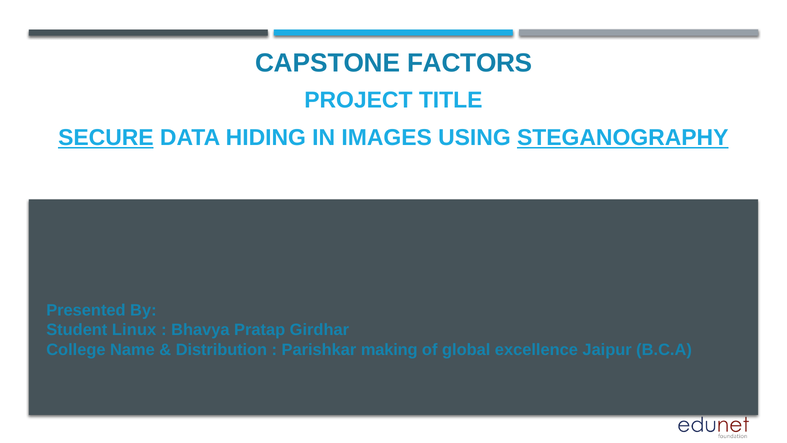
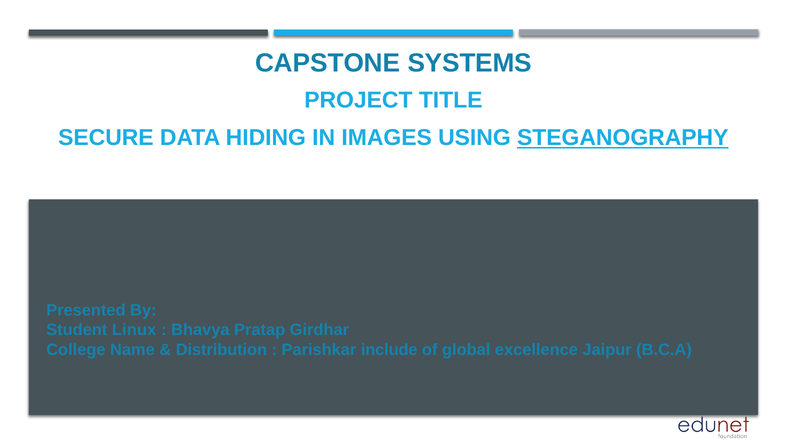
FACTORS: FACTORS -> SYSTEMS (470, 63)
SECURE underline: present -> none (106, 138)
making: making -> include (389, 349)
